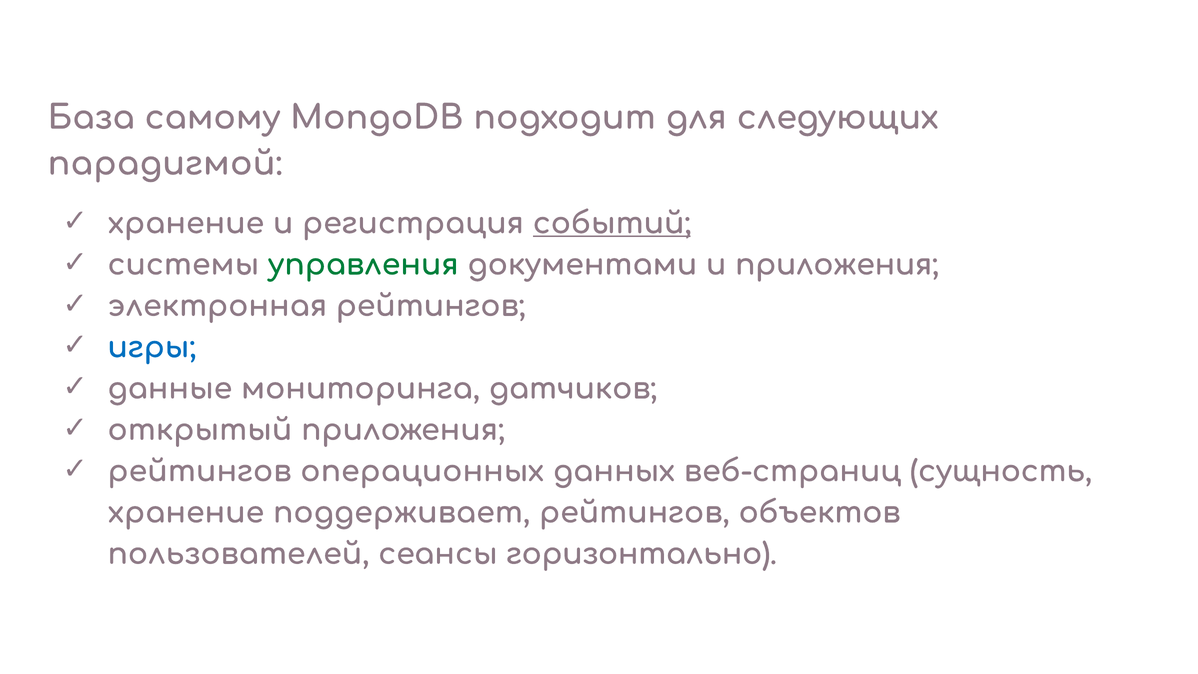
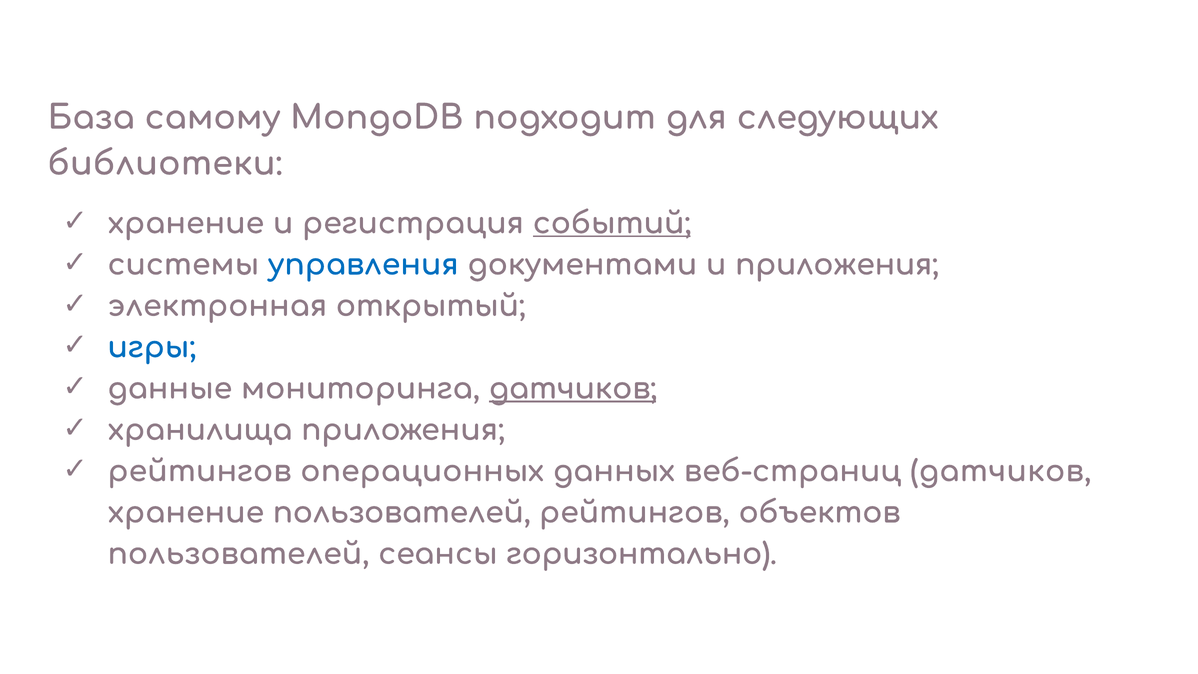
парадигмой: парадигмой -> библиотеки (165, 164)
управления colour: green -> blue (363, 265)
электронная рейтингов: рейтингов -> открытый (430, 306)
датчиков underline: none -> present (572, 389)
открытый: открытый -> хранилища (200, 430)
веб-страниц сущность: сущность -> датчиков (1001, 471)
хранение поддерживает: поддерживает -> пользователей (402, 513)
